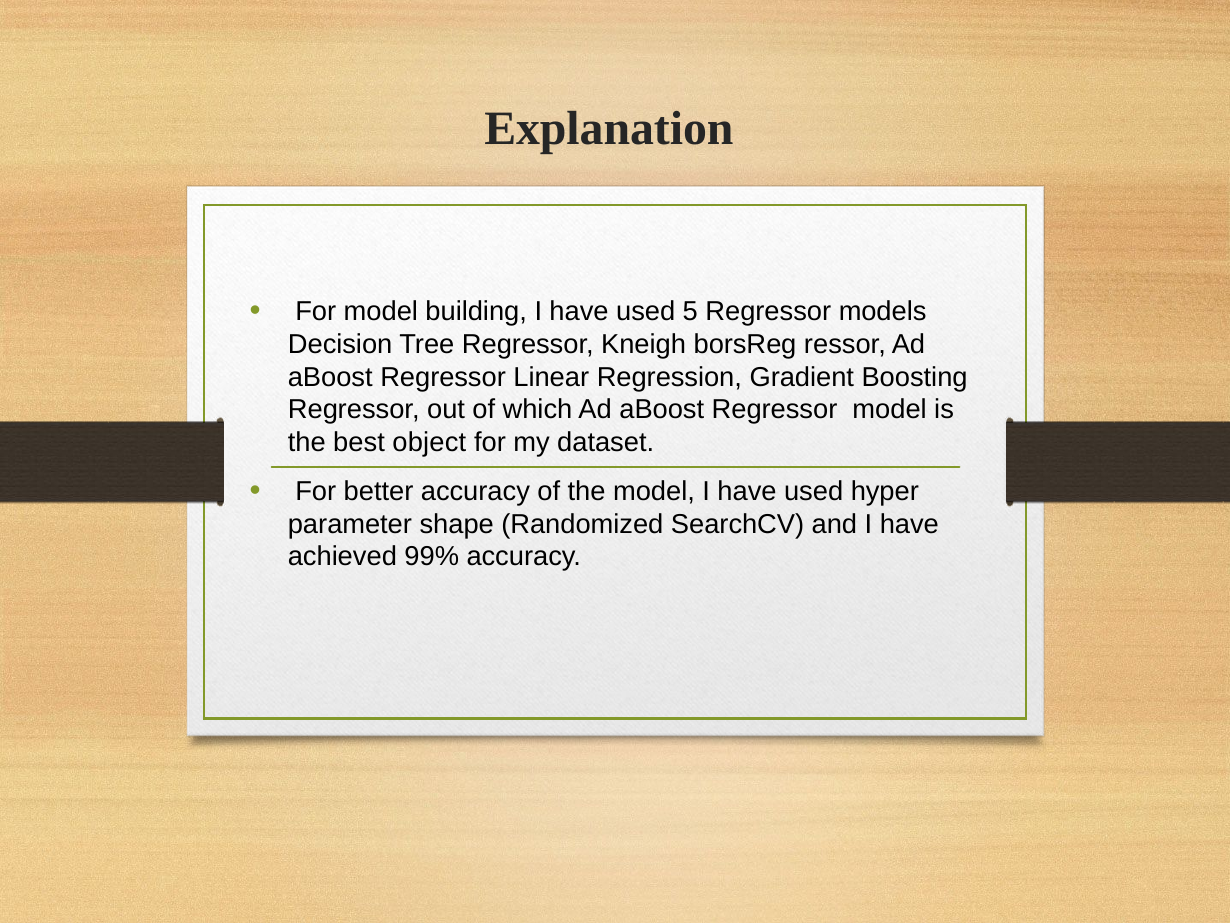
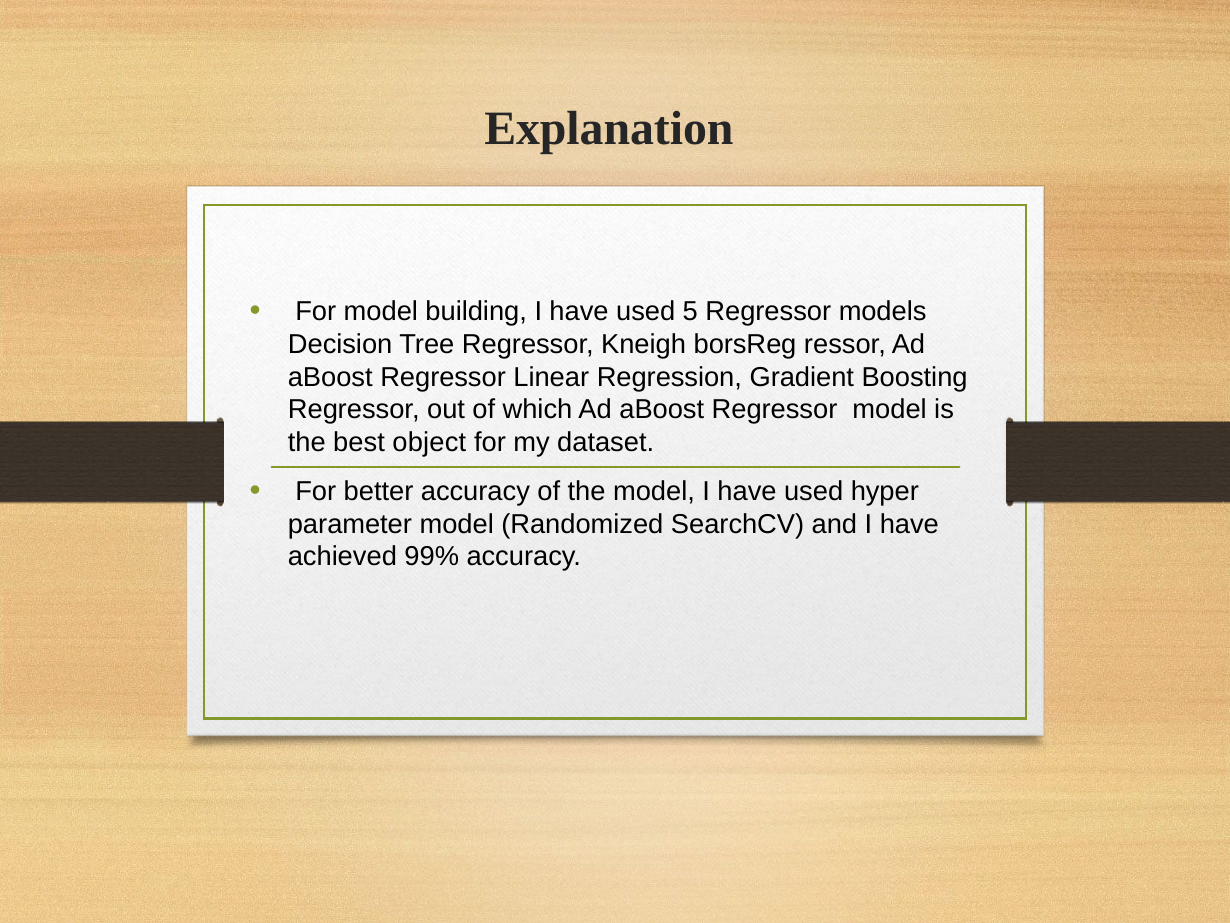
parameter shape: shape -> model (457, 524)
